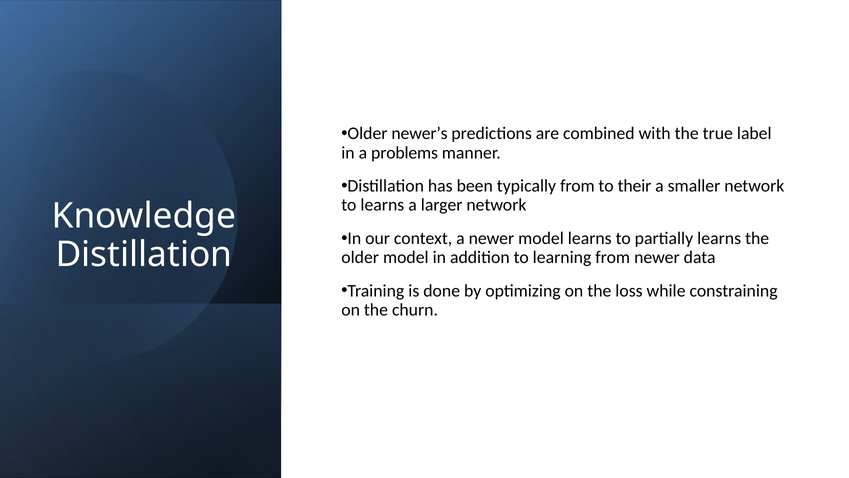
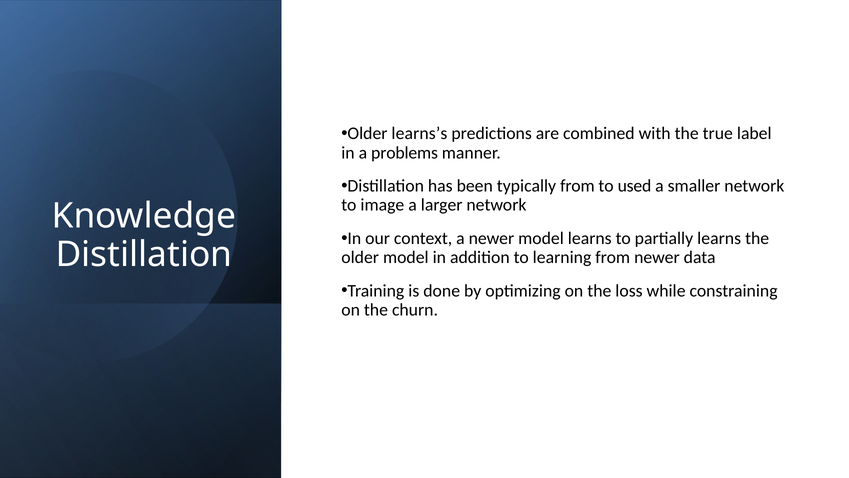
newer’s: newer’s -> learns’s (419, 133)
their: their -> used (635, 186)
to learns: learns -> image (382, 205)
